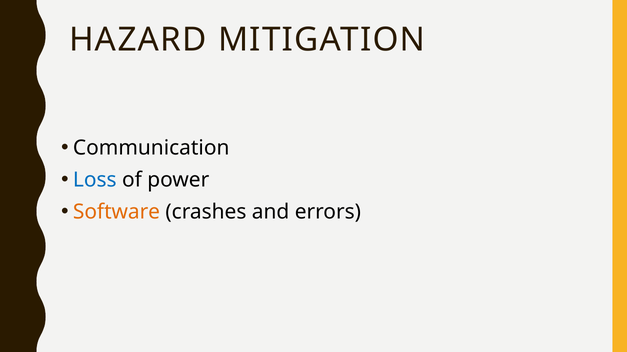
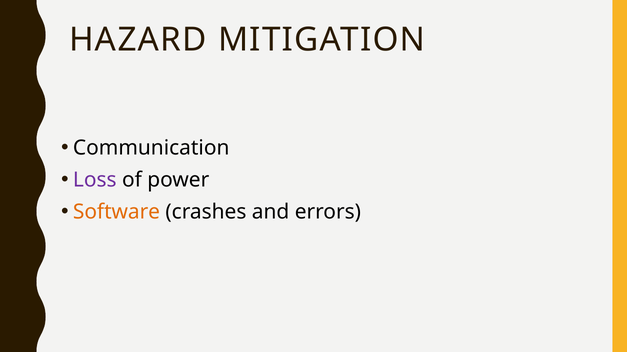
Loss colour: blue -> purple (95, 180)
